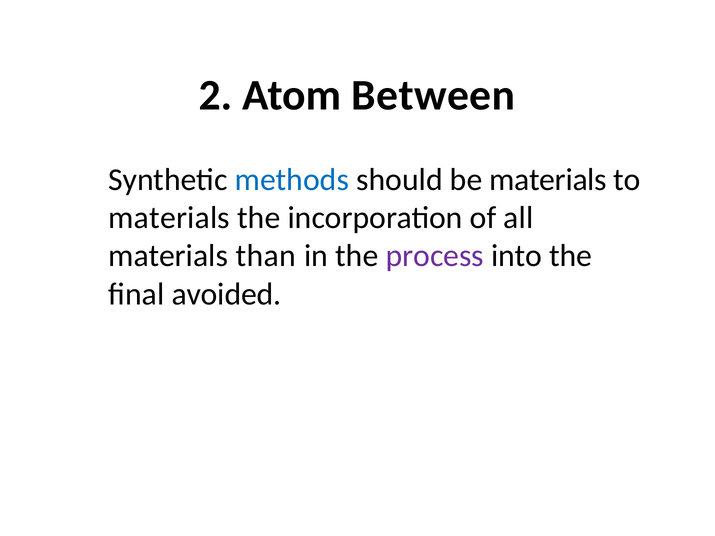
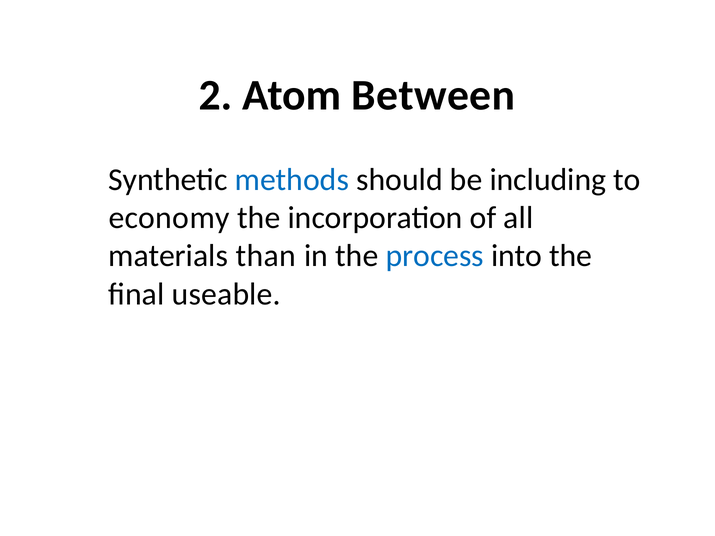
be materials: materials -> including (548, 180)
materials: materials -> economy (169, 218)
process colour: purple -> blue (435, 256)
avoided: avoided -> useable (226, 294)
